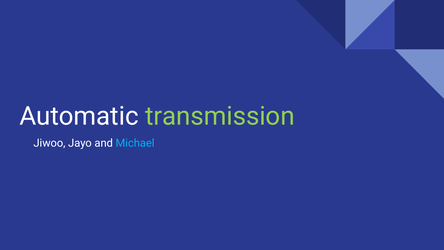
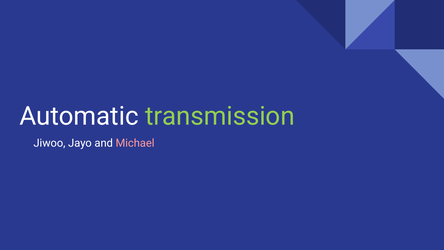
Michael colour: light blue -> pink (135, 143)
